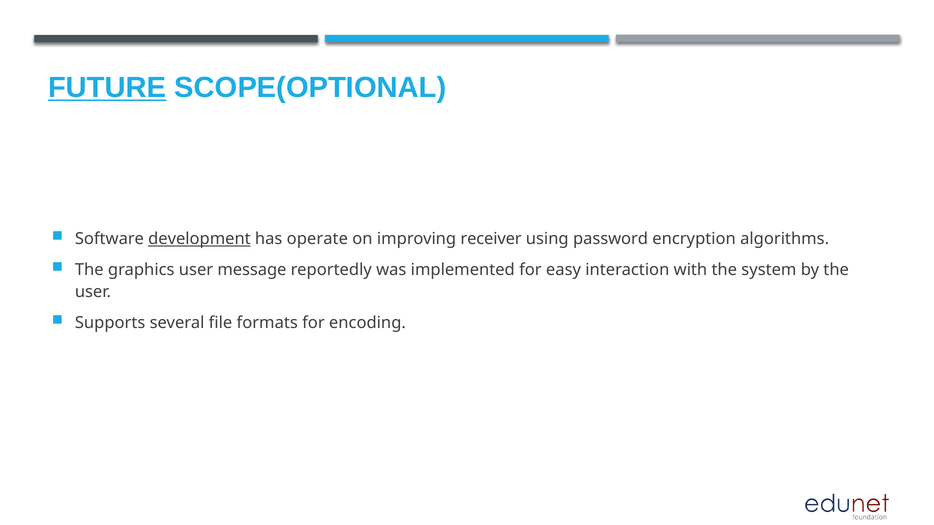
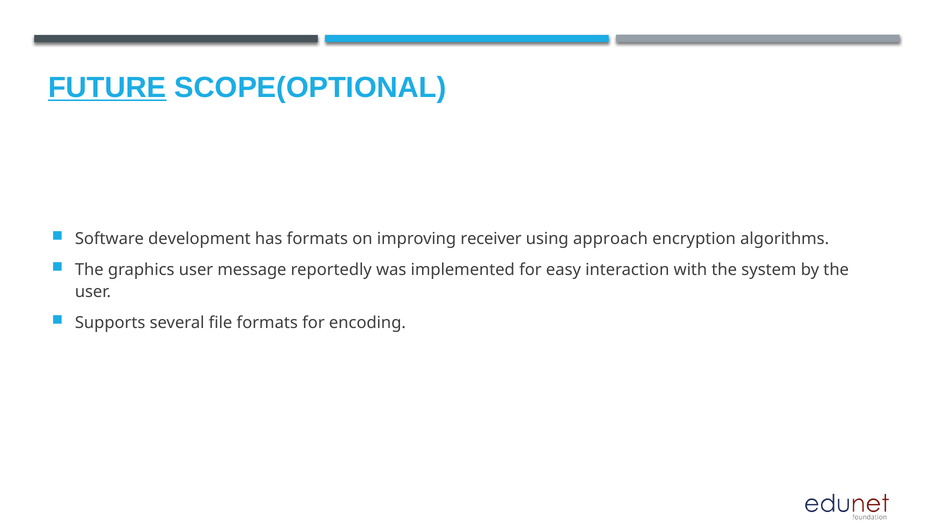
development underline: present -> none (199, 239)
has operate: operate -> formats (317, 239)
password: password -> approach (610, 239)
